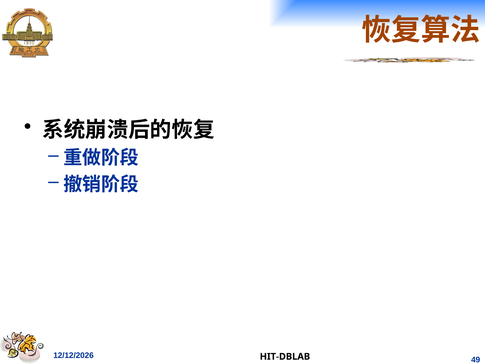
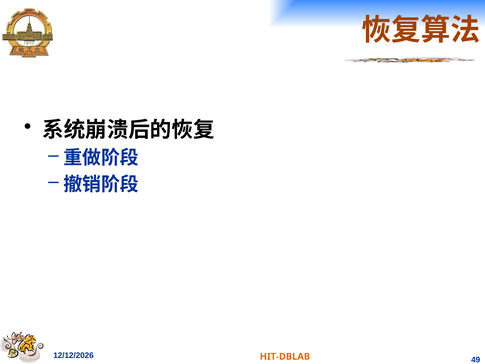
HIT-DBLAB colour: black -> orange (285, 356)
